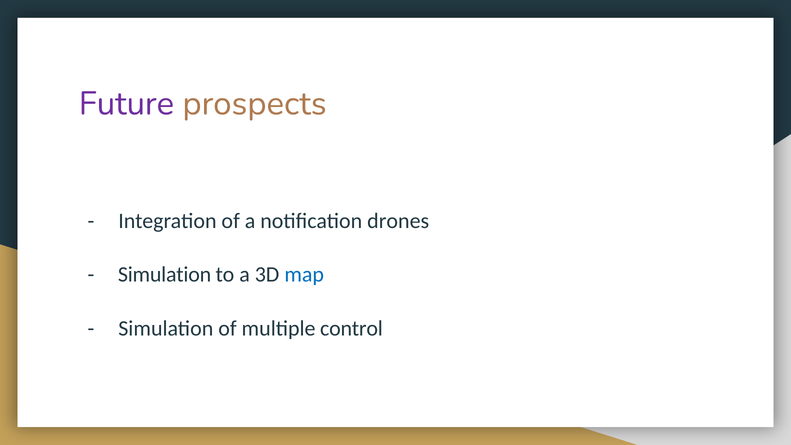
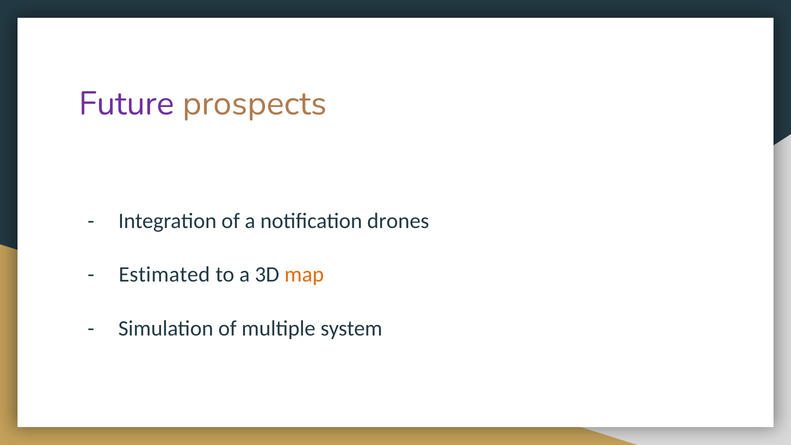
Simulation: Simulation -> Estimated (164, 275)
map colour: blue -> orange (304, 275)
control: control -> system (351, 328)
